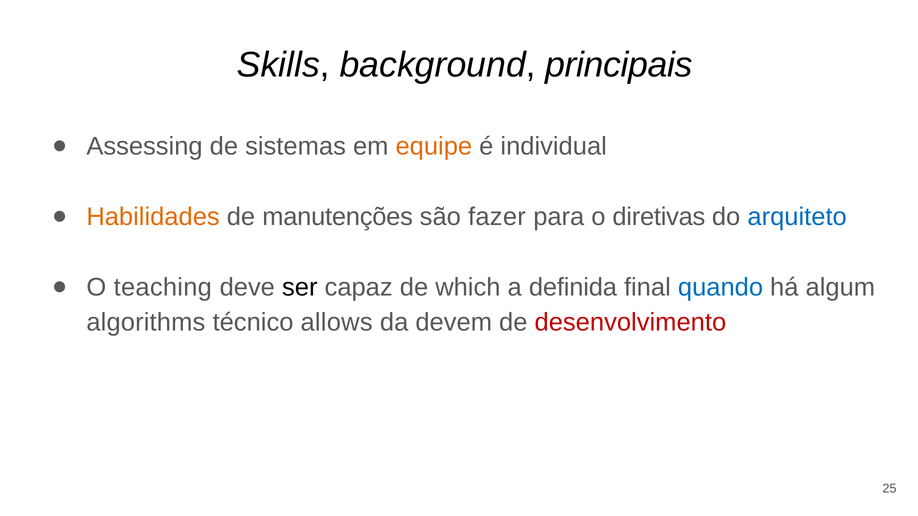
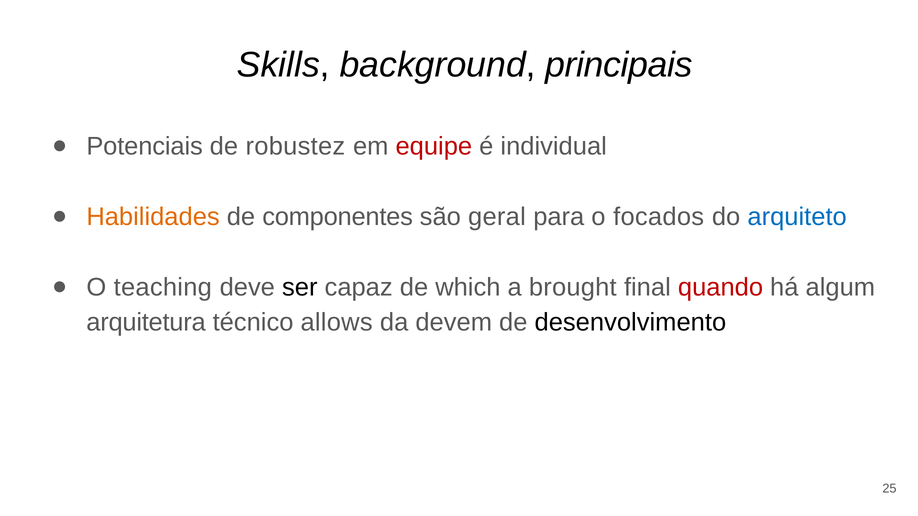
Assessing: Assessing -> Potenciais (145, 147)
sistemas: sistemas -> robustez (295, 147)
equipe colour: orange -> red (434, 147)
manutenções: manutenções -> componentes (338, 217)
fazer: fazer -> geral (497, 217)
diretivas: diretivas -> focados (659, 217)
definida: definida -> brought (573, 287)
quando colour: blue -> red (721, 287)
algorithms: algorithms -> arquitetura (146, 323)
desenvolvimento colour: red -> black (630, 323)
